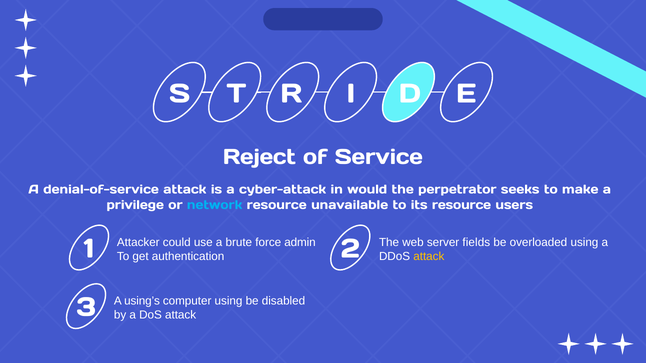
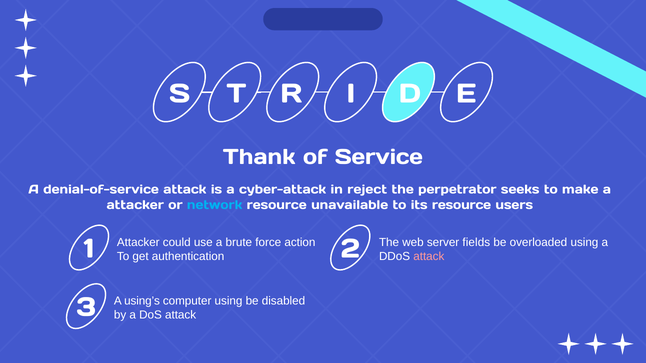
Reject: Reject -> Thank (259, 157)
would: would -> reject (367, 190)
privilege: privilege -> attacker (135, 205)
admin: admin -> action (300, 243)
attack colour: yellow -> pink (429, 257)
